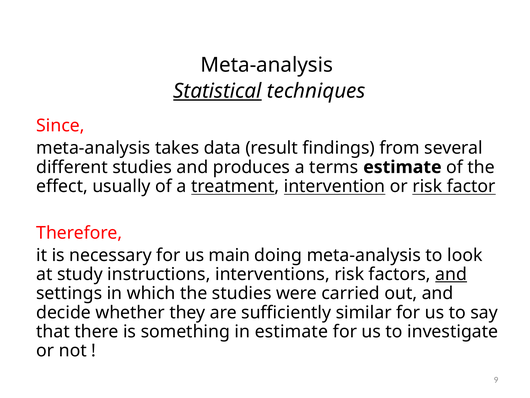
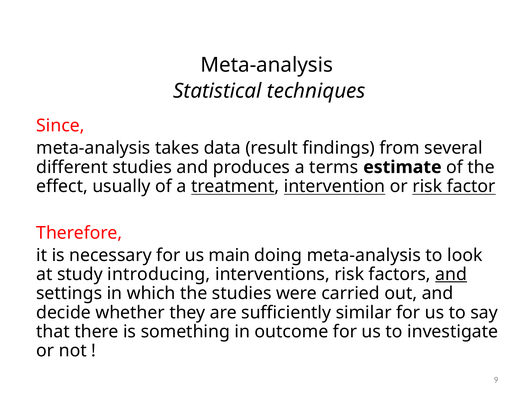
Statistical underline: present -> none (217, 91)
instructions: instructions -> introducing (159, 274)
in estimate: estimate -> outcome (291, 331)
